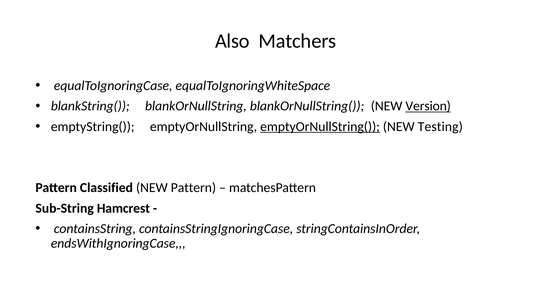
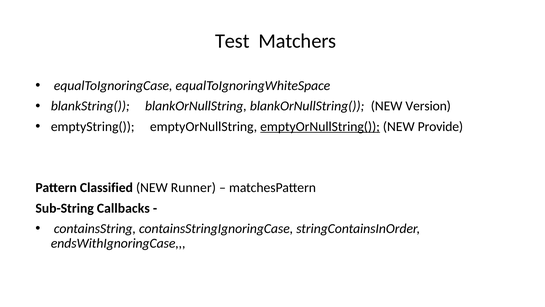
Also: Also -> Test (232, 41)
Version underline: present -> none (428, 106)
Testing: Testing -> Provide (440, 126)
NEW Pattern: Pattern -> Runner (193, 188)
Hamcrest: Hamcrest -> Callbacks (123, 208)
